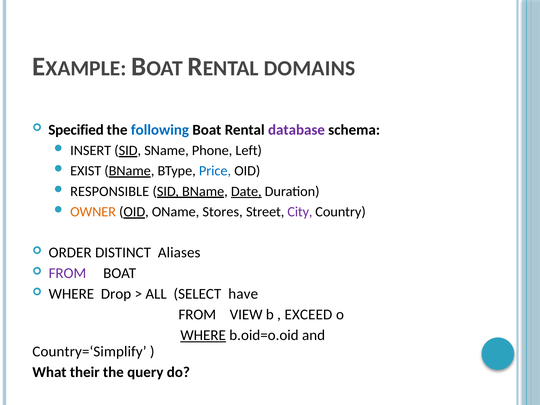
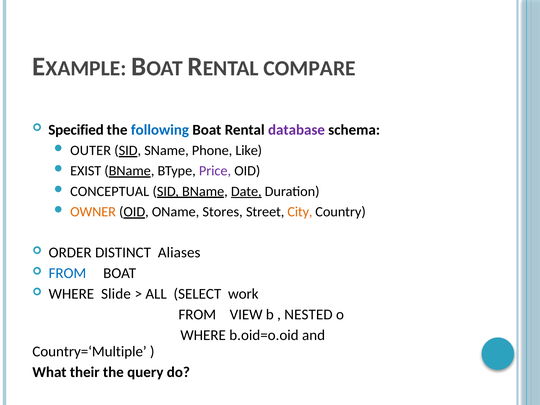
DOMAINS: DOMAINS -> COMPARE (310, 69)
INSERT: INSERT -> OUTER (91, 151)
Left: Left -> Like (249, 151)
Price colour: blue -> purple (215, 171)
RESPONSIBLE: RESPONSIBLE -> CONCEPTUAL (110, 191)
City colour: purple -> orange (300, 212)
FROM colour: purple -> blue (67, 273)
Drop: Drop -> Slide (116, 294)
have: have -> work (243, 294)
EXCEED: EXCEED -> NESTED (308, 315)
WHERE underline: present -> none (203, 335)
Country=‘Simplify: Country=‘Simplify -> Country=‘Multiple (90, 352)
